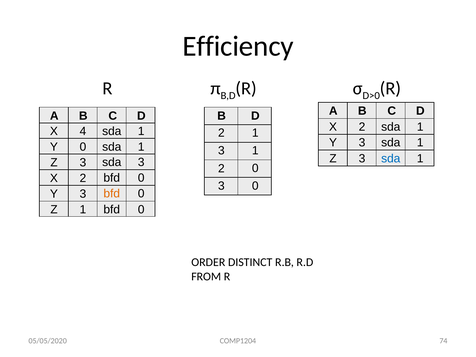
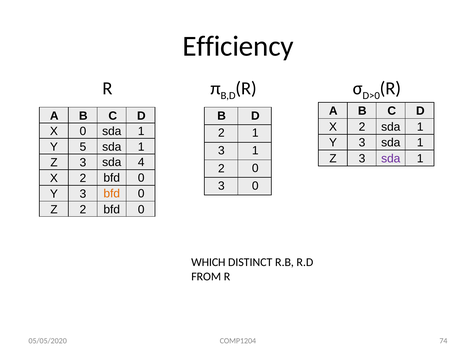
X 4: 4 -> 0 (83, 131)
Y 0: 0 -> 5 (83, 147)
sda colour: blue -> purple (391, 158)
sda 3: 3 -> 4 (141, 162)
Z 1: 1 -> 2 (83, 209)
ORDER: ORDER -> WHICH (208, 262)
